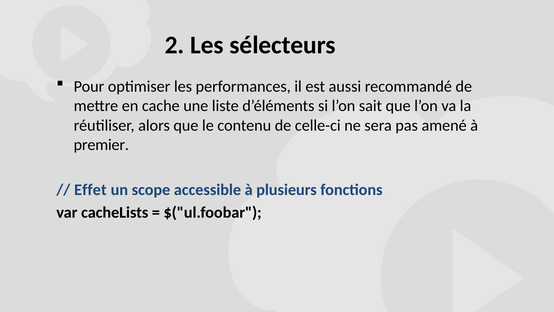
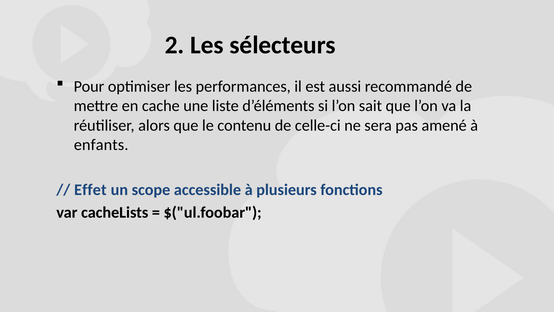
premier: premier -> enfants (101, 145)
